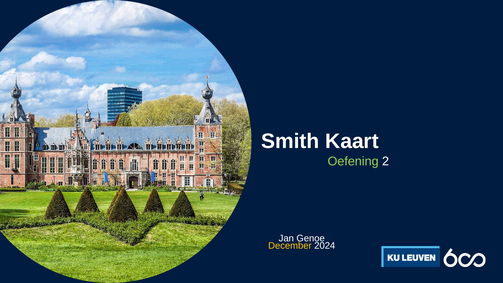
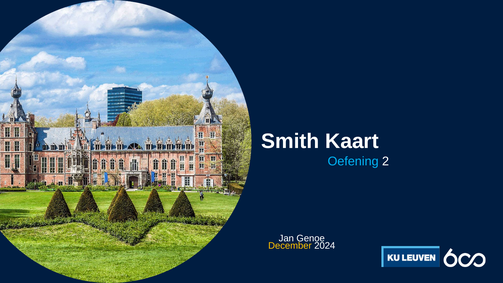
Oefening colour: light green -> light blue (353, 161)
